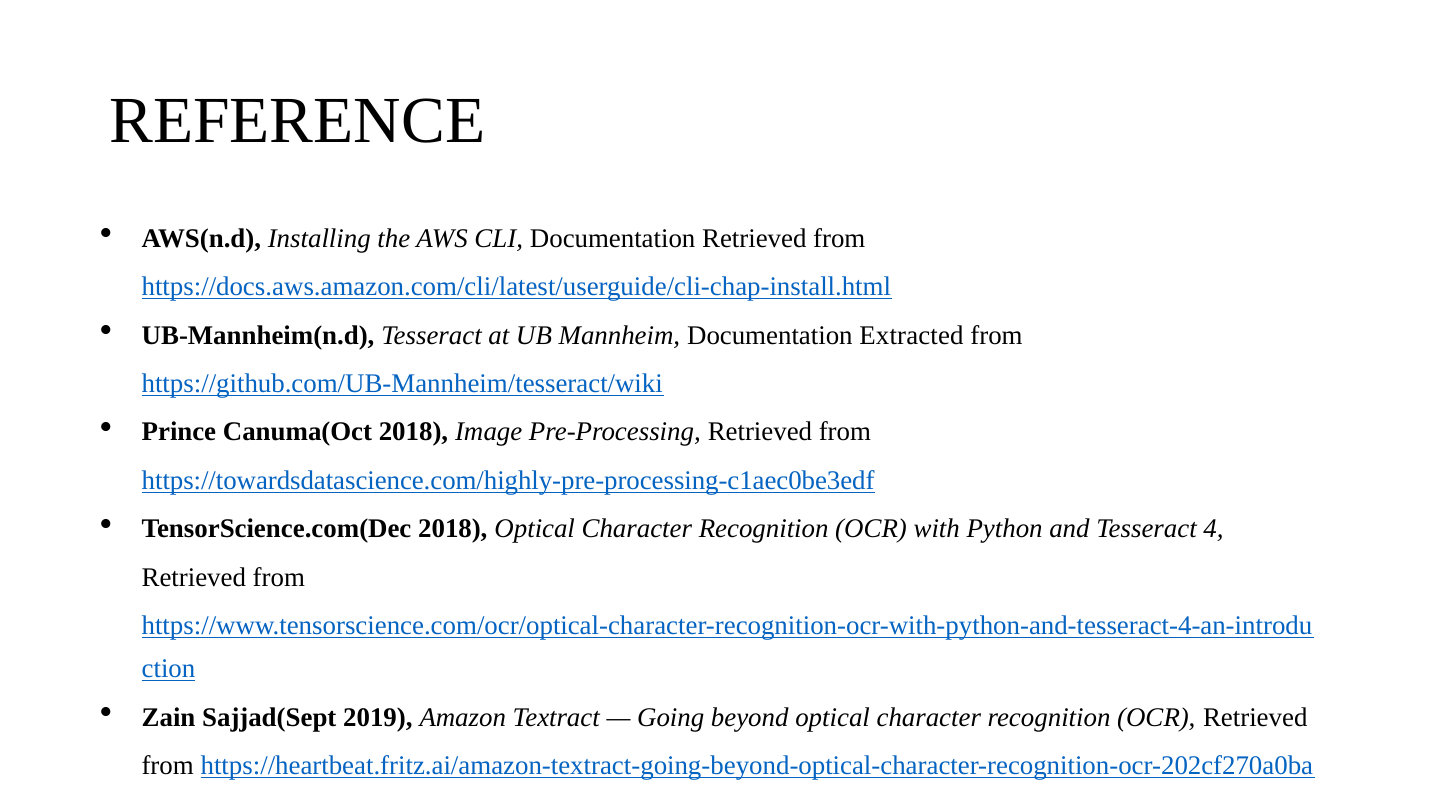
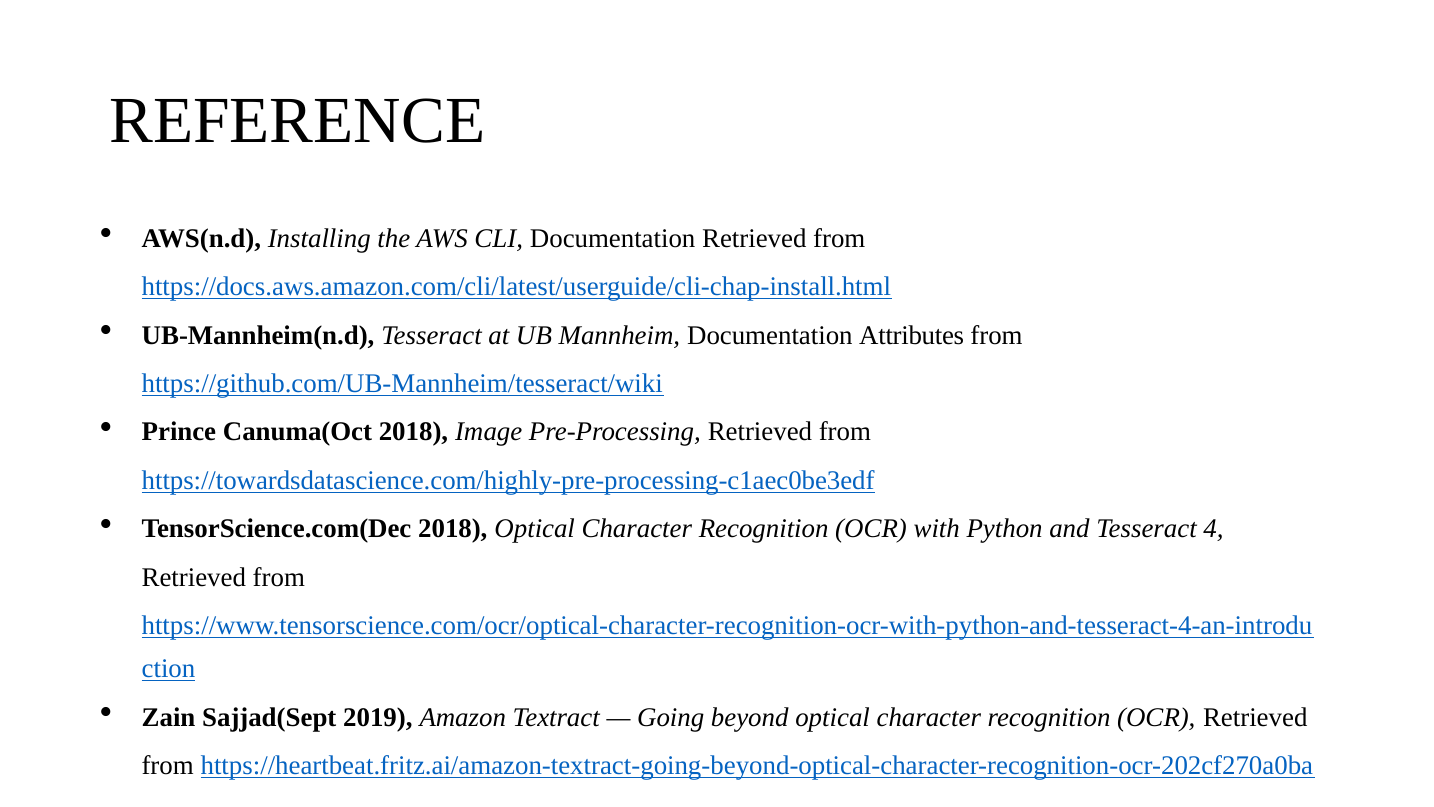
Extracted: Extracted -> Attributes (912, 335)
